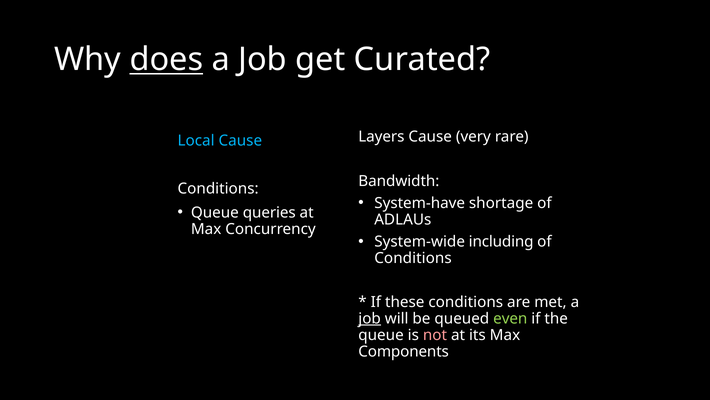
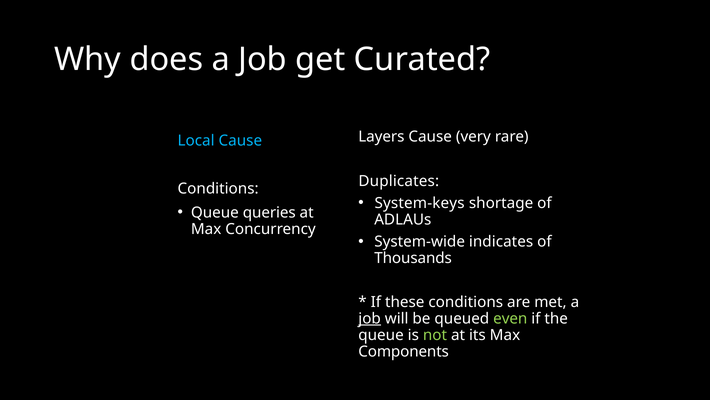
does underline: present -> none (166, 60)
Bandwidth: Bandwidth -> Duplicates (399, 181)
System-have: System-have -> System-keys (420, 203)
including: including -> indicates (501, 241)
Conditions: Conditions -> Thousands (413, 258)
not colour: pink -> light green (435, 335)
